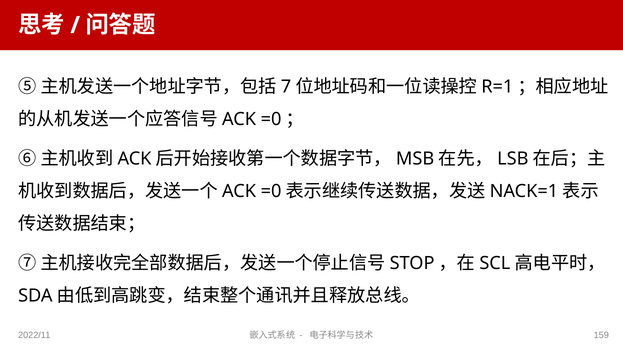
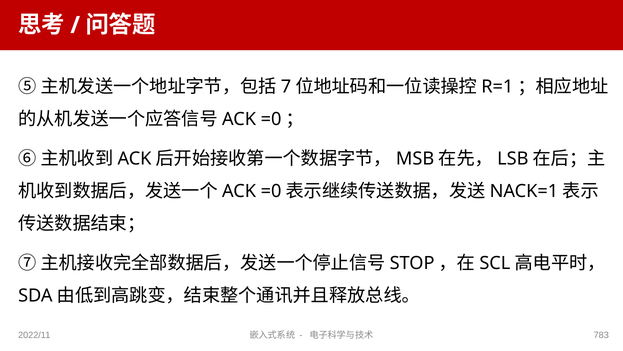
159: 159 -> 783 (601, 335)
